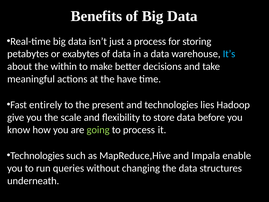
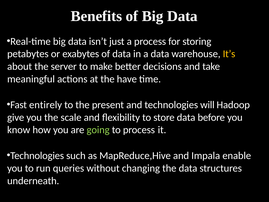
It’s colour: light blue -> yellow (229, 54)
within: within -> server (64, 66)
lies: lies -> will (207, 105)
